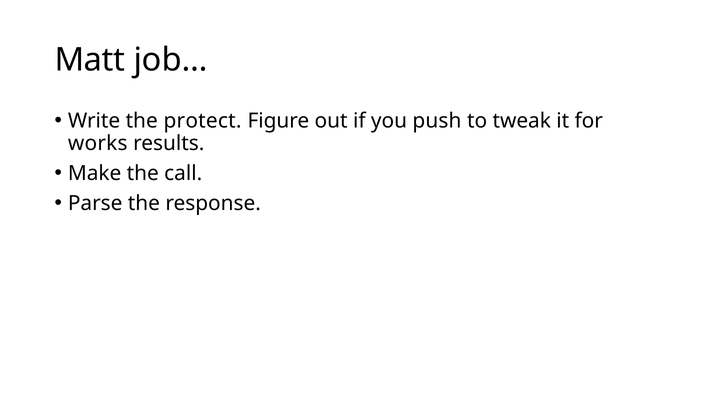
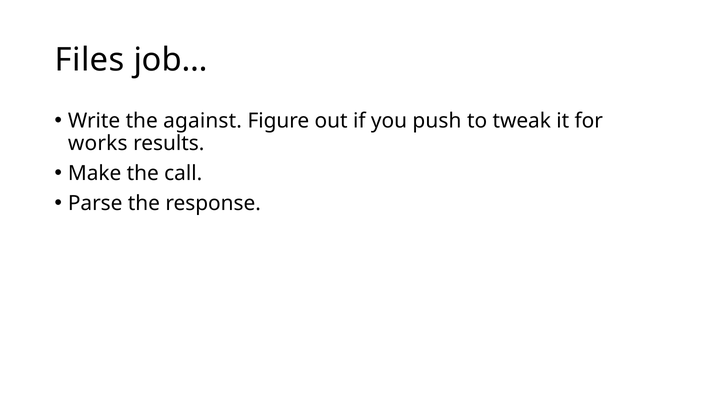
Matt: Matt -> Files (90, 60)
protect: protect -> against (203, 121)
